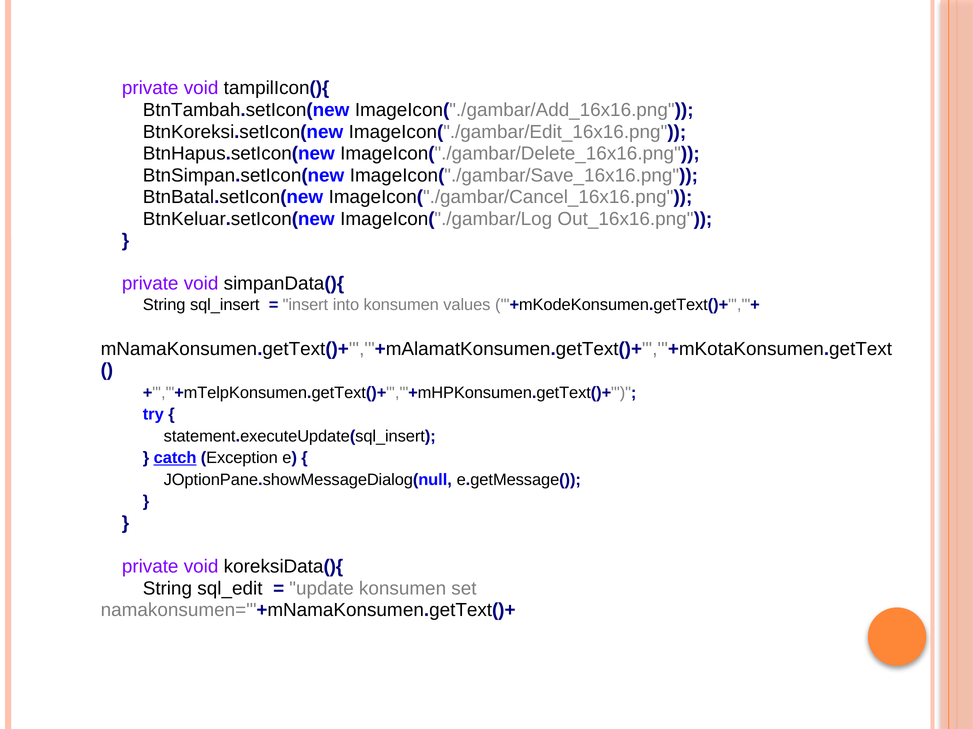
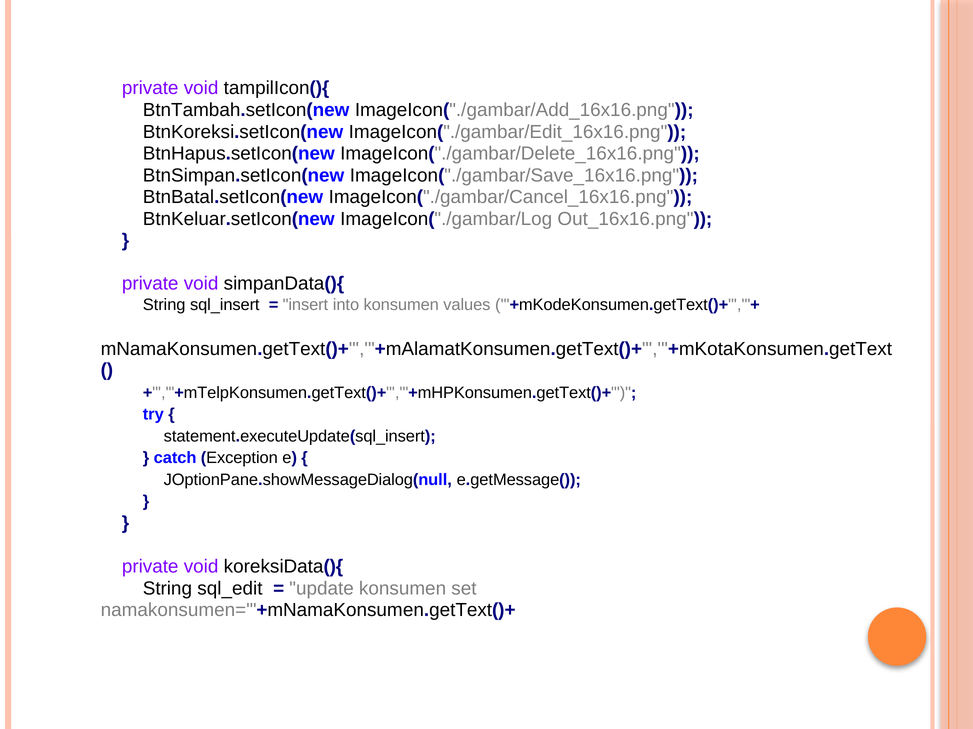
catch underline: present -> none (175, 458)
